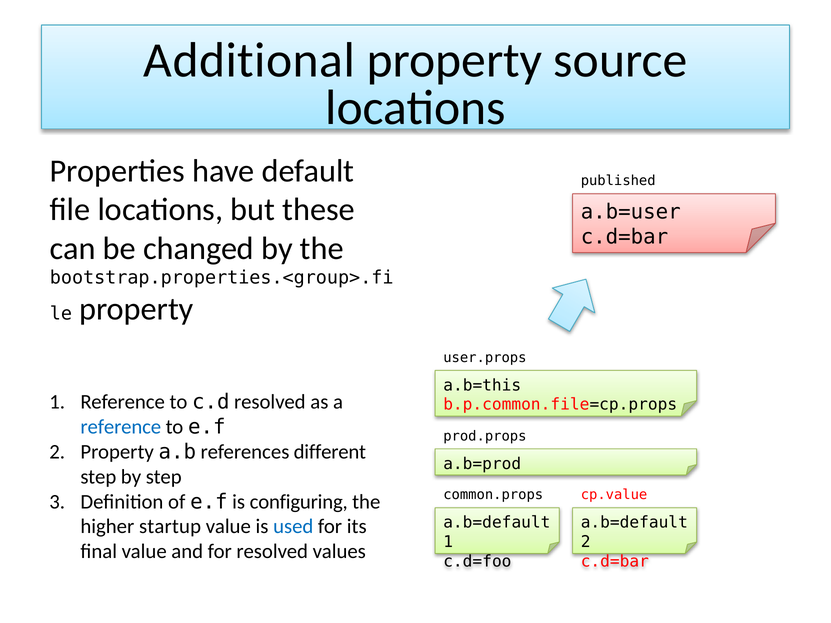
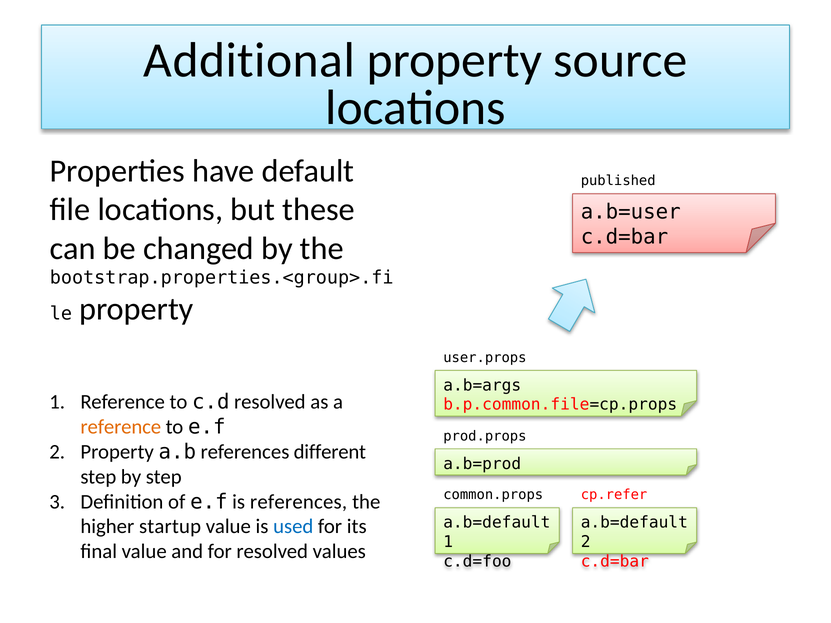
a.b=this: a.b=this -> a.b=args (482, 385)
reference colour: blue -> orange (121, 427)
cp.value: cp.value -> cp.refer (614, 495)
is configuring: configuring -> references (299, 502)
